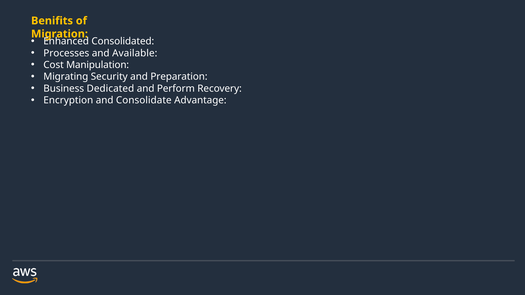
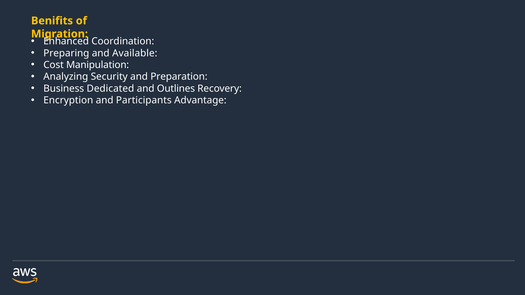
Consolidated: Consolidated -> Coordination (123, 41)
Processes: Processes -> Preparing (66, 53)
Migrating: Migrating -> Analyzing (66, 77)
Perform: Perform -> Outlines (176, 89)
Consolidate: Consolidate -> Participants (144, 100)
